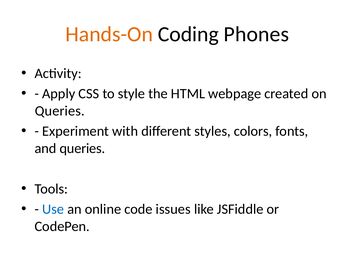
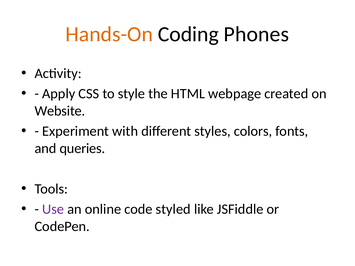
Queries: Queries -> Website (60, 111)
Use colour: blue -> purple (53, 209)
issues: issues -> styled (173, 209)
